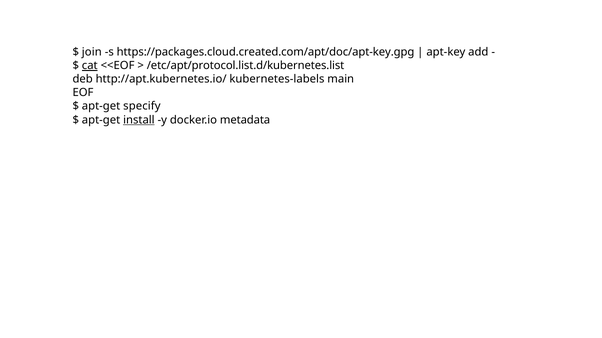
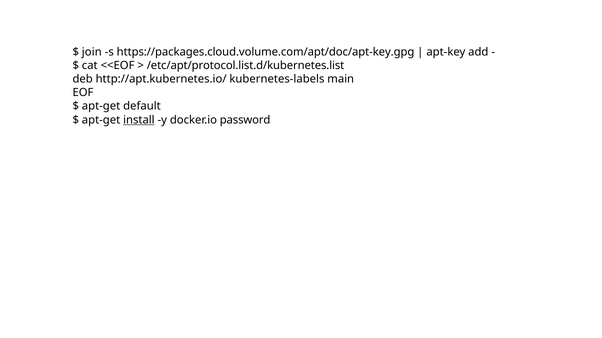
https://packages.cloud.created.com/apt/doc/apt-key.gpg: https://packages.cloud.created.com/apt/doc/apt-key.gpg -> https://packages.cloud.volume.com/apt/doc/apt-key.gpg (266, 52)
cat underline: present -> none (90, 66)
specify: specify -> default (142, 106)
metadata: metadata -> password (245, 120)
